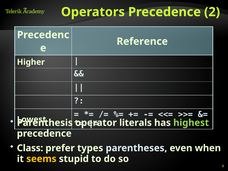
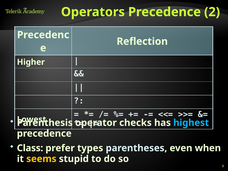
Reference: Reference -> Reflection (142, 41)
literals: literals -> checks (135, 123)
highest colour: light green -> light blue (191, 123)
